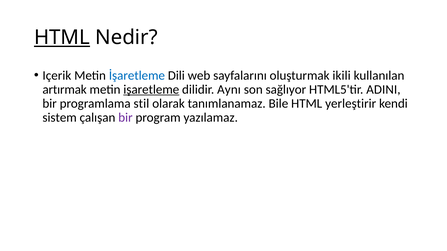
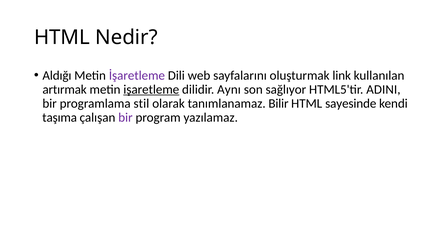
HTML underline: present -> none (62, 38)
Içerik: Içerik -> Aldığı (57, 76)
İşaretleme colour: blue -> purple (137, 76)
ikili: ikili -> link (342, 76)
Bile: Bile -> Bilir (279, 104)
yerleştirir: yerleştirir -> sayesinde (351, 104)
sistem: sistem -> taşıma (60, 118)
